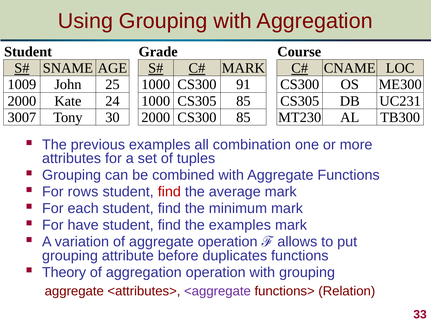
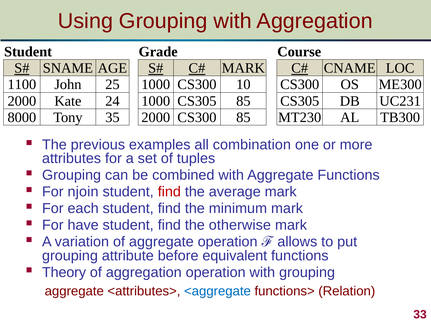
1009: 1009 -> 1100 (22, 85)
91: 91 -> 10 (243, 85)
3007: 3007 -> 8000 (22, 117)
30: 30 -> 35 (112, 117)
rows: rows -> njoin (83, 192)
the examples: examples -> otherwise (240, 225)
duplicates: duplicates -> equivalent (235, 256)
<aggregate colour: purple -> blue (217, 291)
